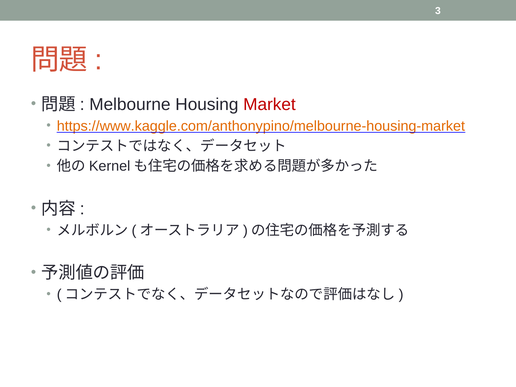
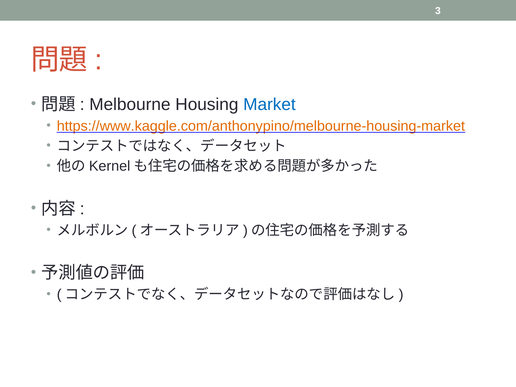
Market colour: red -> blue (269, 104)
